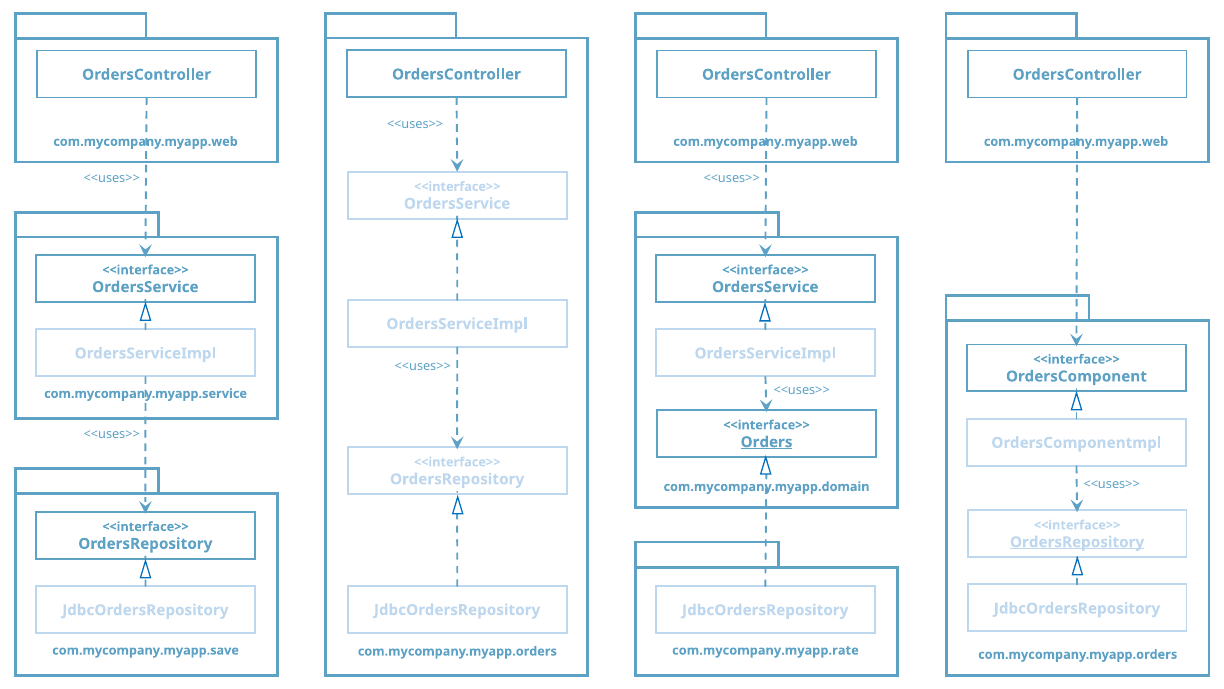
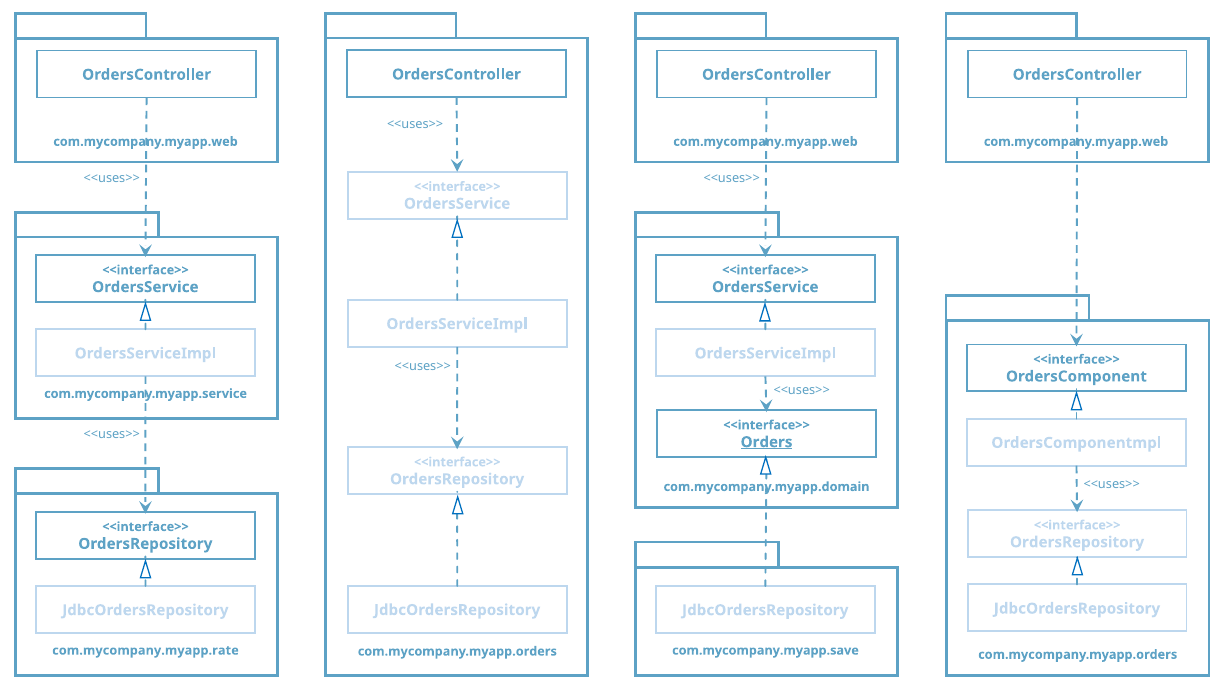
OrdersRepository underline: present -> none (1077, 542)
com.mycompany.myapp.save: com.mycompany.myapp.save -> com.mycompany.myapp.rate (145, 650)
com.mycompany.myapp.rate: com.mycompany.myapp.rate -> com.mycompany.myapp.save (765, 650)
